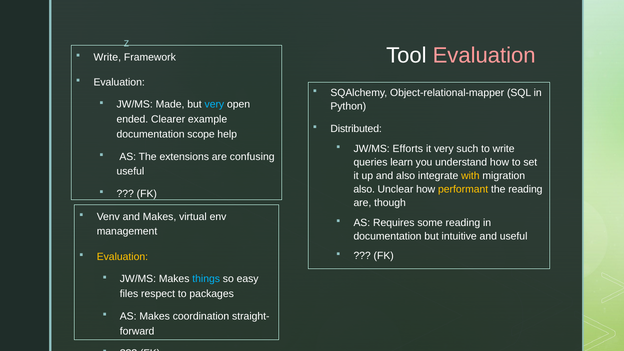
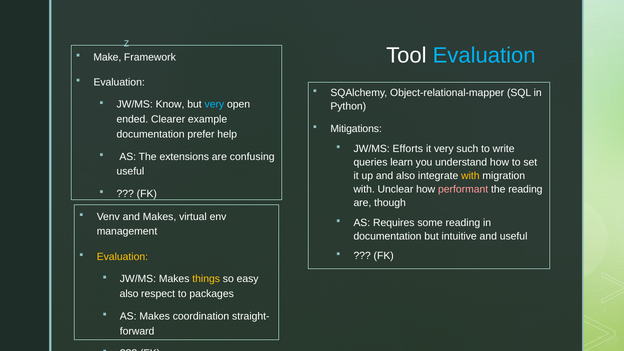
Evaluation colour: pink -> light blue (484, 55)
Write: Write -> Make (107, 57)
Made: Made -> Know (170, 105)
Distributed: Distributed -> Mitigations (356, 129)
scope: scope -> prefer (201, 134)
also: also -> with (364, 189)
performant colour: yellow -> pink (463, 189)
things colour: light blue -> yellow (206, 279)
files: files -> also (129, 294)
